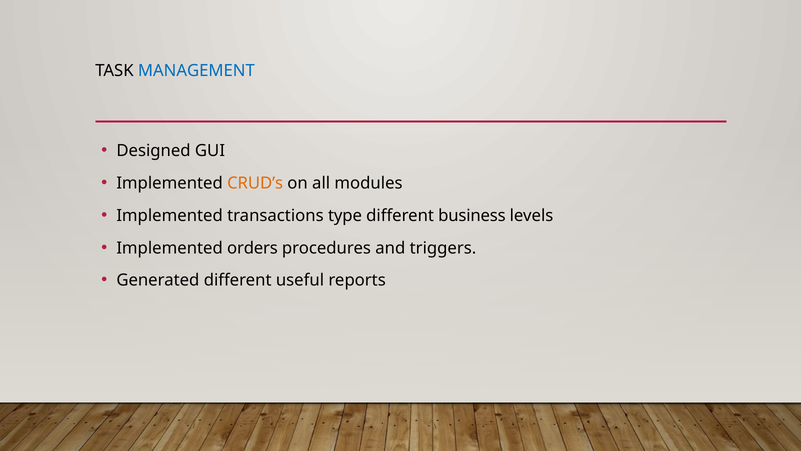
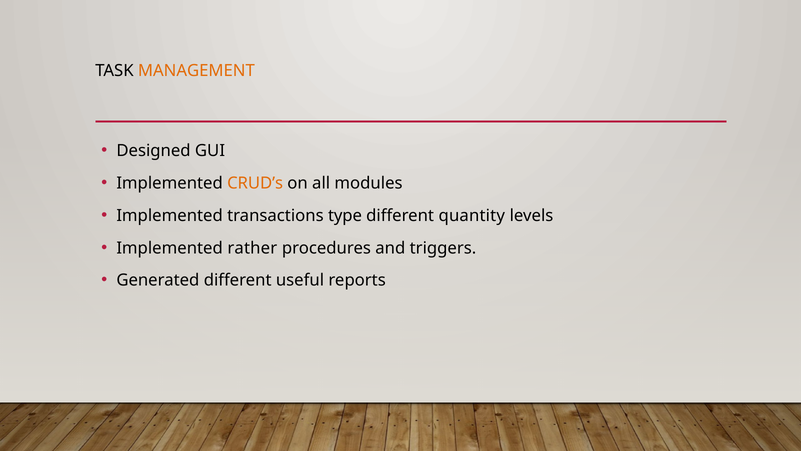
MANAGEMENT colour: blue -> orange (196, 71)
business: business -> quantity (472, 215)
orders: orders -> rather (252, 248)
